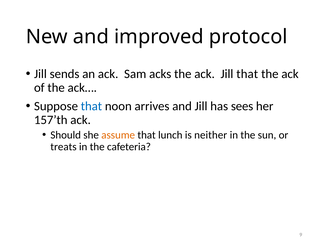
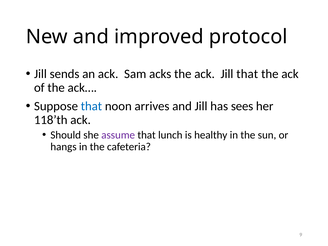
157’th: 157’th -> 118’th (51, 120)
assume colour: orange -> purple (118, 135)
neither: neither -> healthy (211, 135)
treats: treats -> hangs (64, 147)
